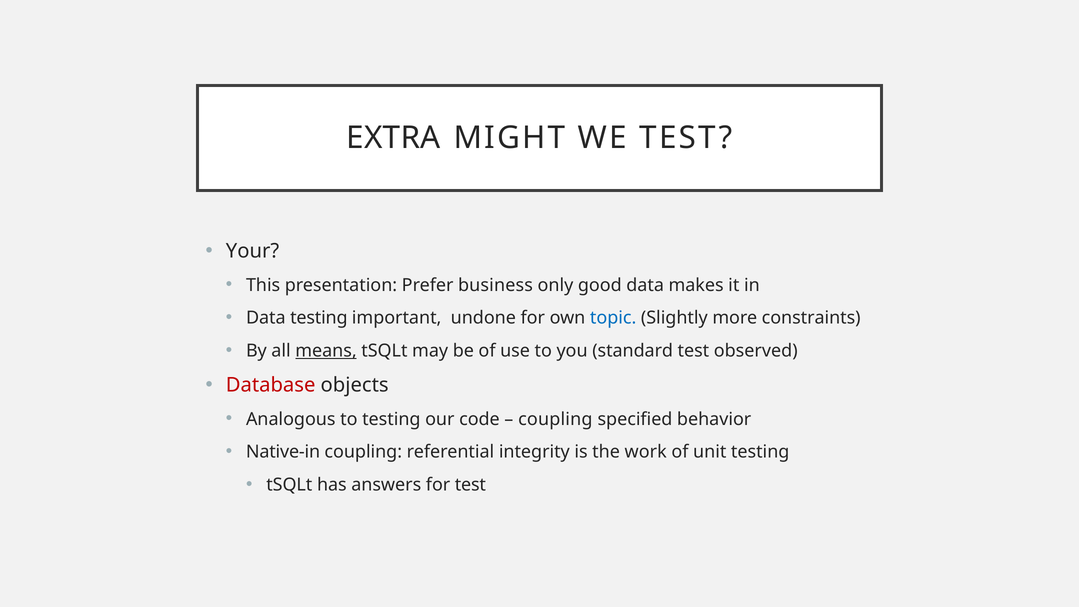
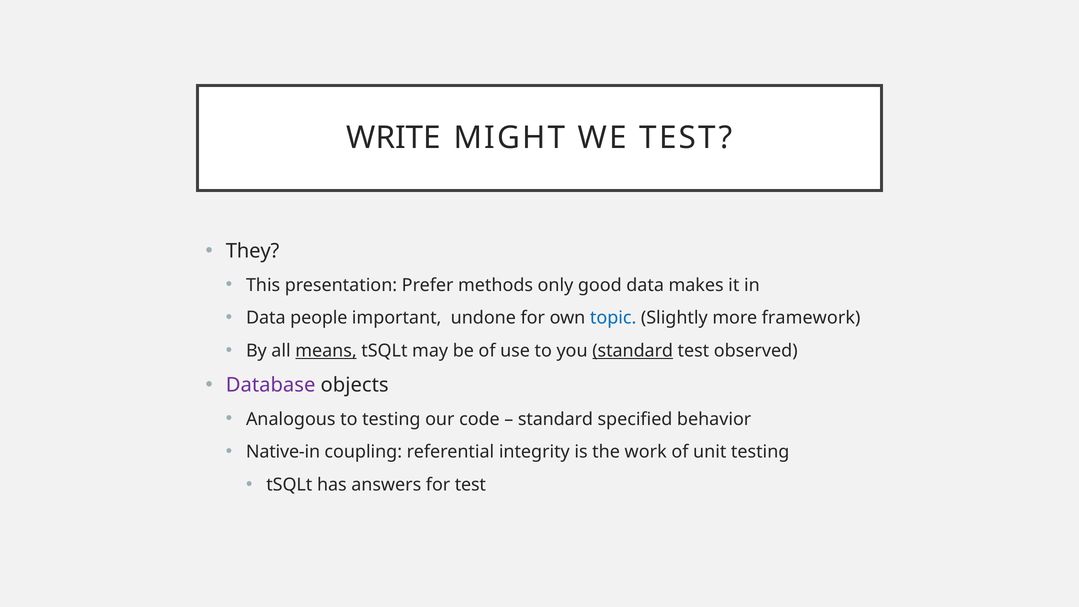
EXTRA: EXTRA -> WRITE (394, 138)
Your: Your -> They (253, 251)
business: business -> methods (496, 285)
Data testing: testing -> people (319, 318)
constraints: constraints -> framework (811, 318)
standard underline: none -> present (633, 351)
Database colour: red -> purple (271, 385)
coupling: coupling -> standard (555, 419)
